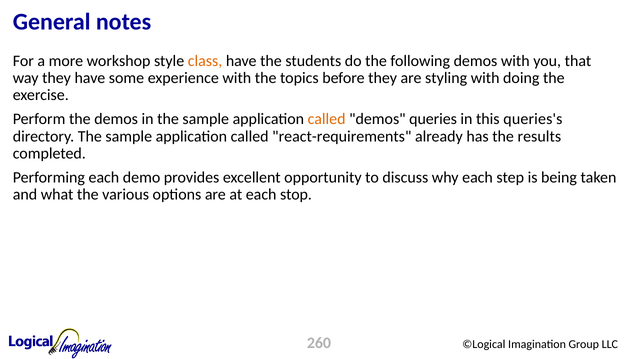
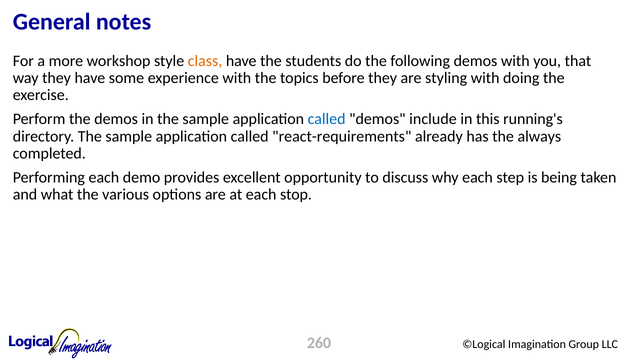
called colour: orange -> blue (327, 119)
queries: queries -> include (433, 119)
queries's: queries's -> running's (533, 119)
results: results -> always (539, 136)
